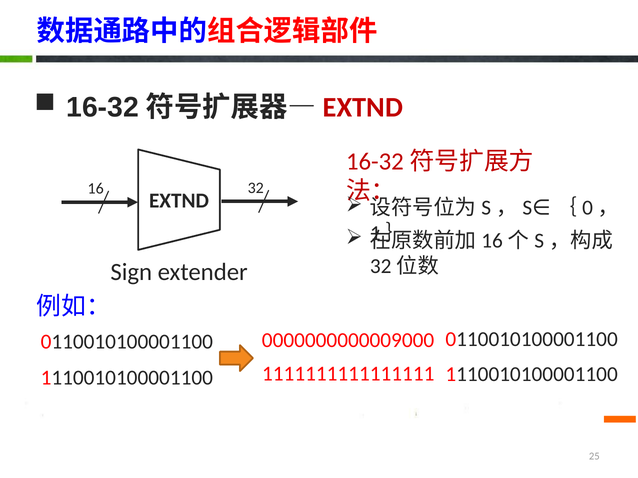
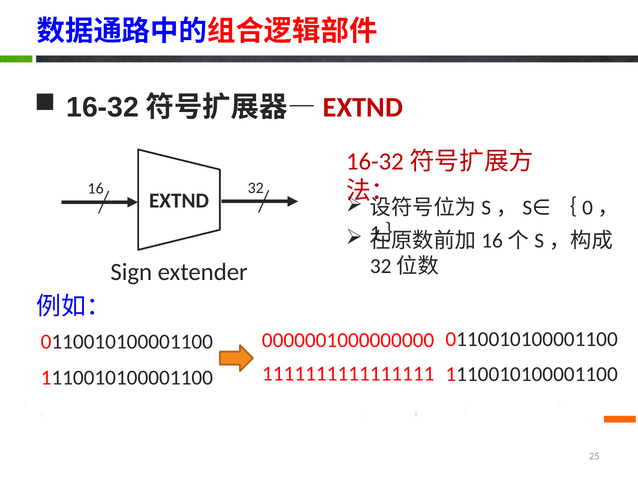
0000000000009000: 0000000000009000 -> 0000001000000000 (348, 341)
